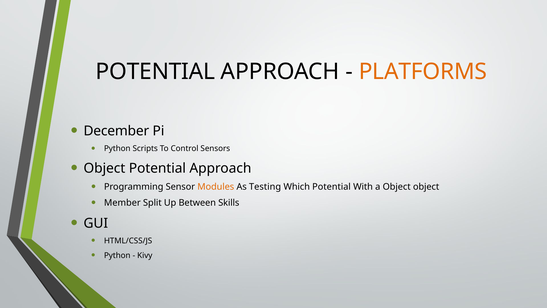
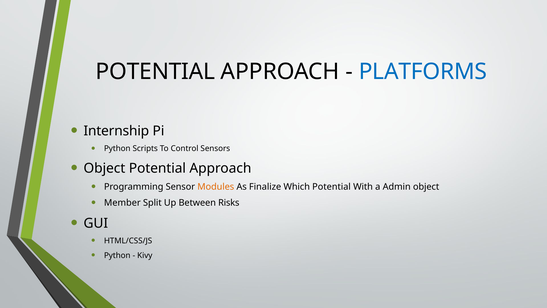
PLATFORMS colour: orange -> blue (423, 72)
December: December -> Internship (116, 131)
Testing: Testing -> Finalize (265, 187)
a Object: Object -> Admin (397, 187)
Skills: Skills -> Risks (229, 203)
